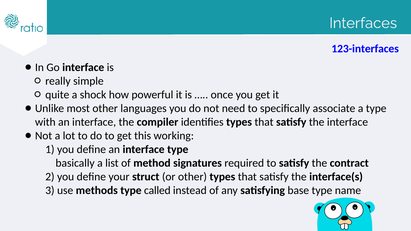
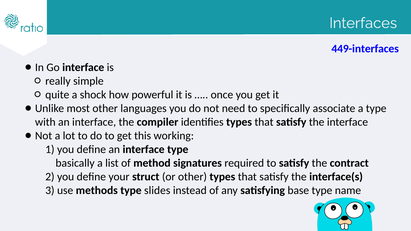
123-interfaces: 123-interfaces -> 449-interfaces (365, 49)
called: called -> slides (157, 191)
